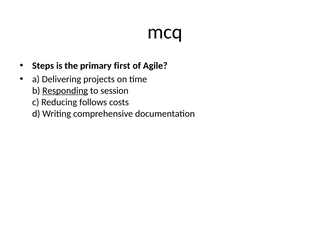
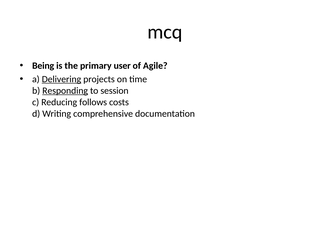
Steps: Steps -> Being (43, 66)
first: first -> user (122, 66)
Delivering underline: none -> present (62, 79)
